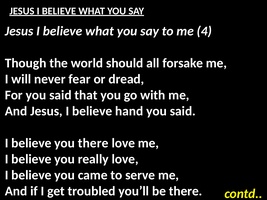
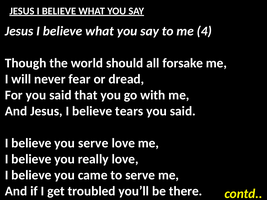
hand: hand -> tears (129, 111)
you there: there -> serve (93, 143)
